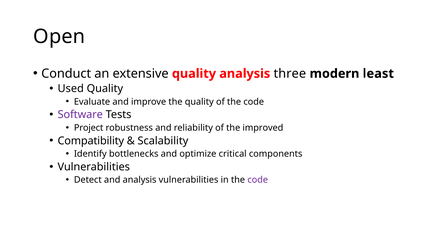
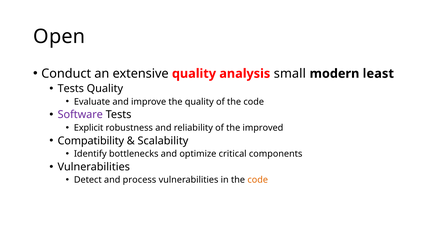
three: three -> small (290, 74)
Used: Used -> Tests (71, 89)
Project: Project -> Explicit (89, 128)
and analysis: analysis -> process (139, 180)
code colour: purple -> orange (258, 180)
